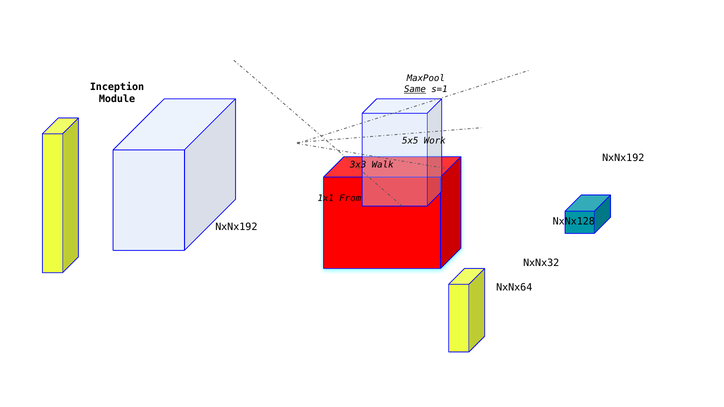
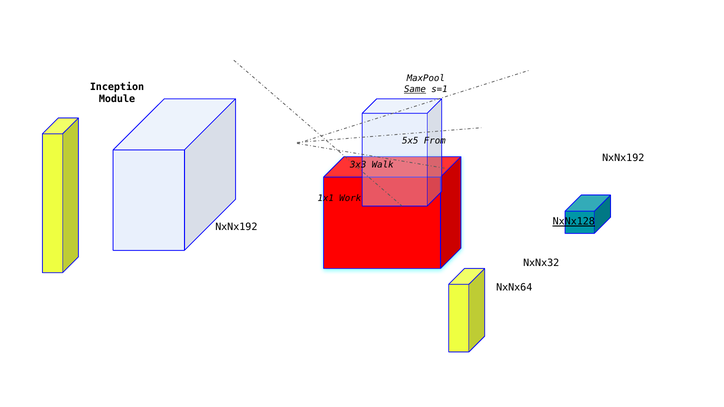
Work: Work -> From (435, 141)
From: From -> Work (350, 198)
NxNx128 underline: none -> present (574, 222)
